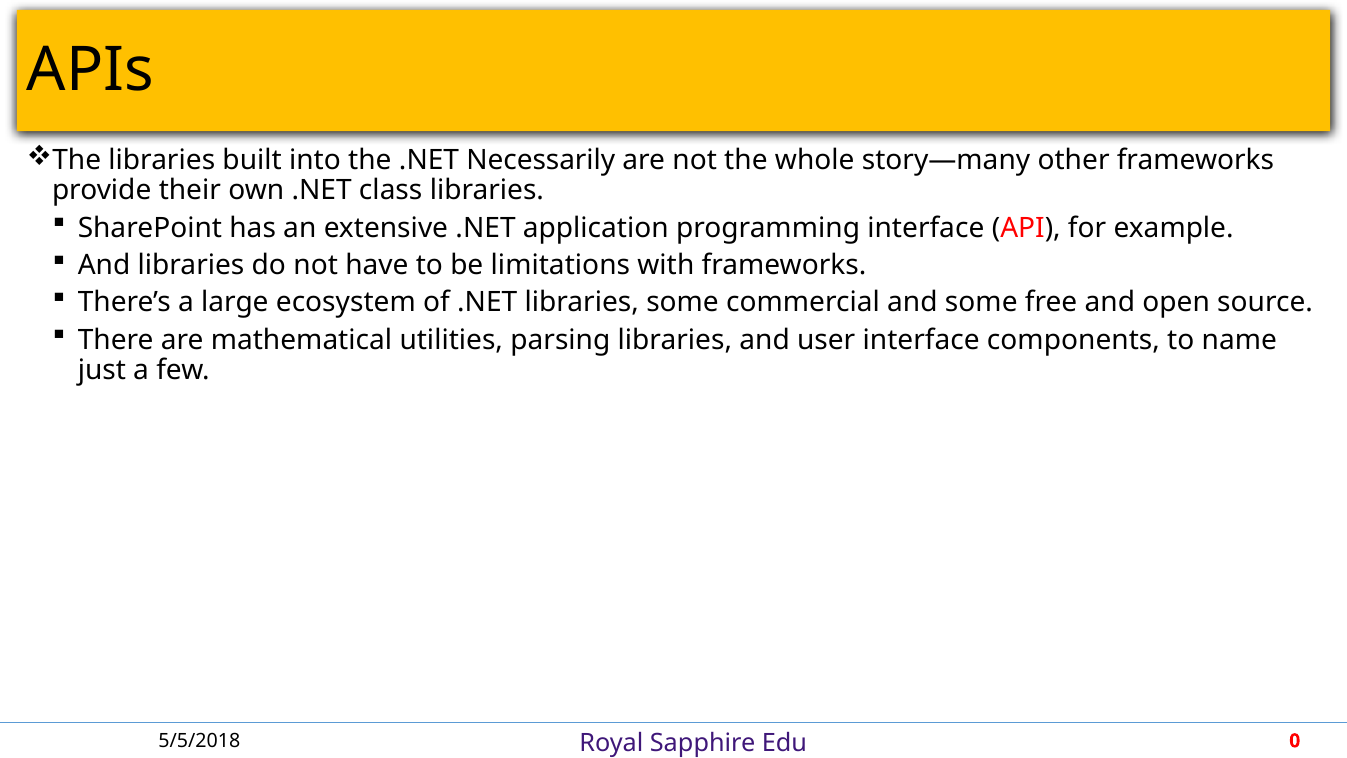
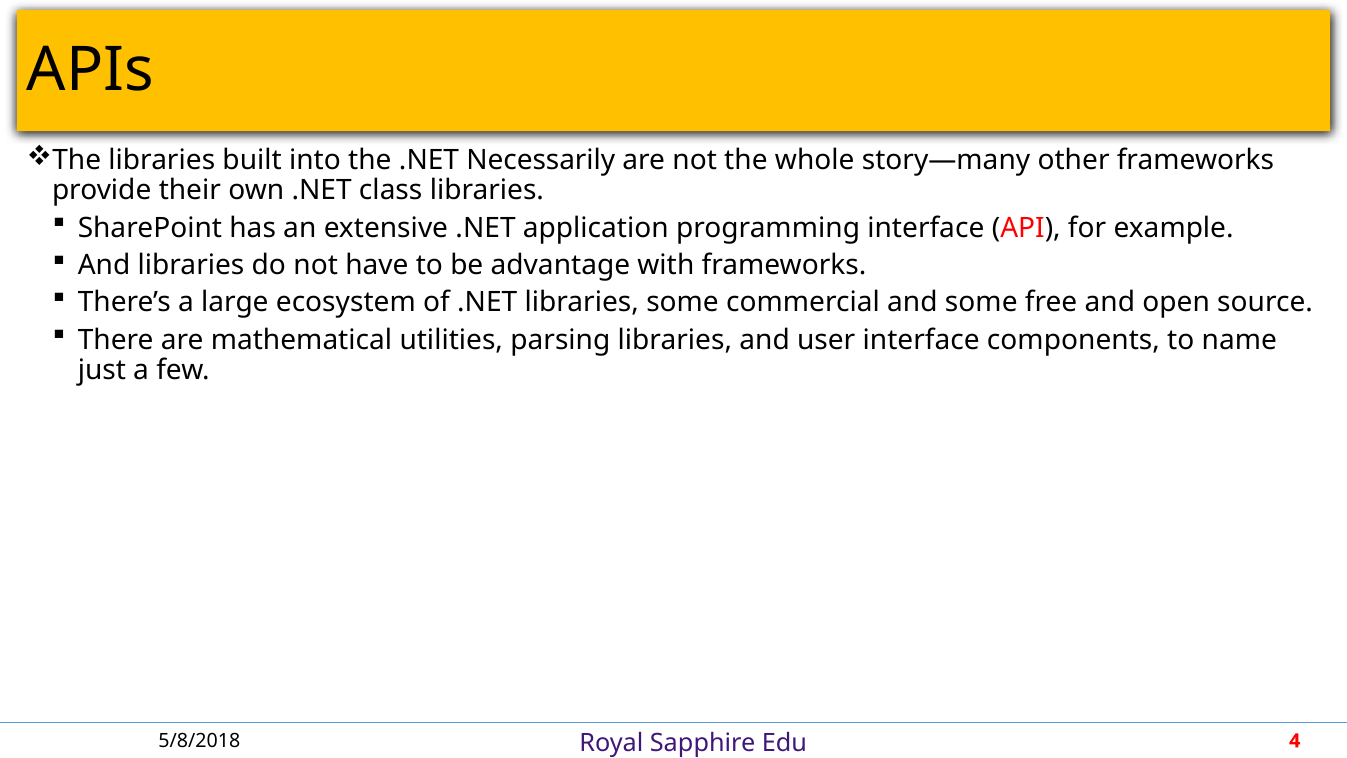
limitations: limitations -> advantage (560, 265)
5/5/2018: 5/5/2018 -> 5/8/2018 (199, 741)
0: 0 -> 4 (1295, 741)
